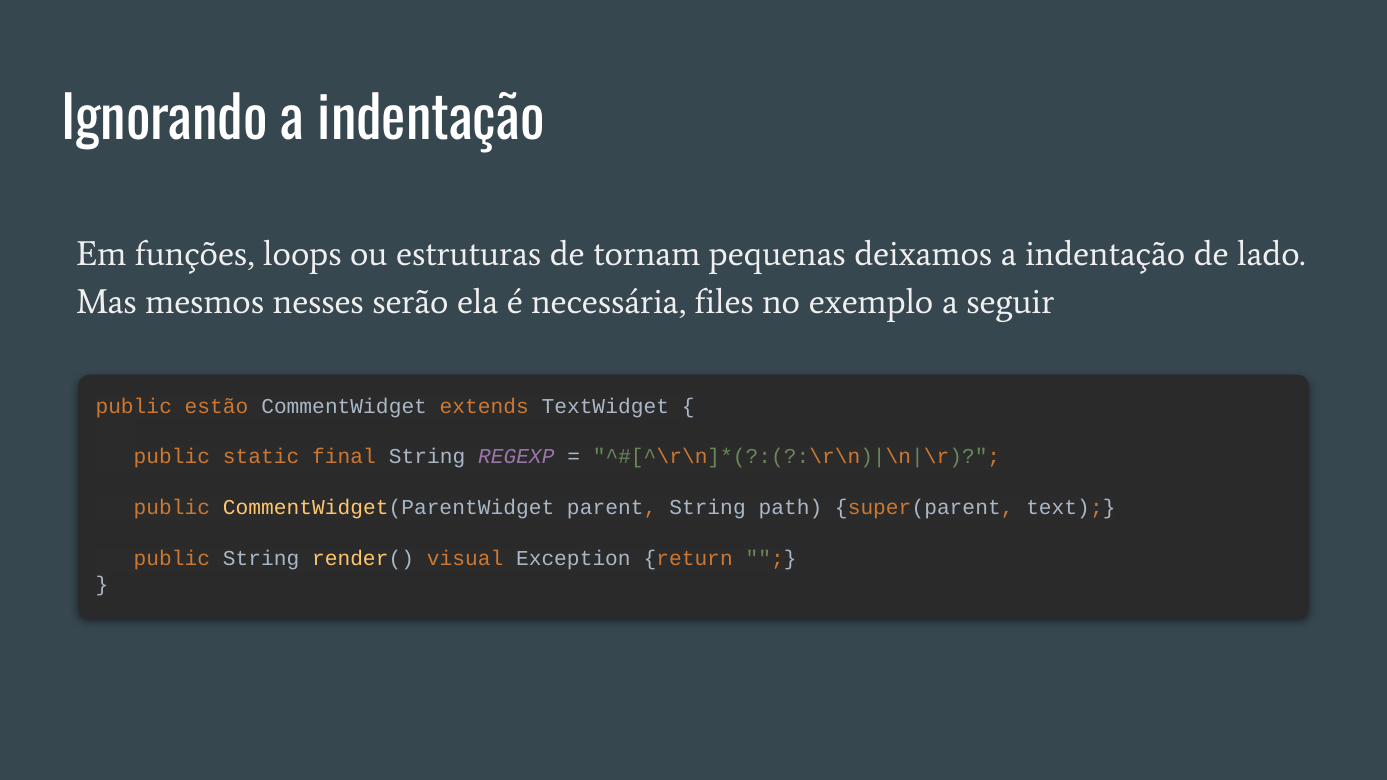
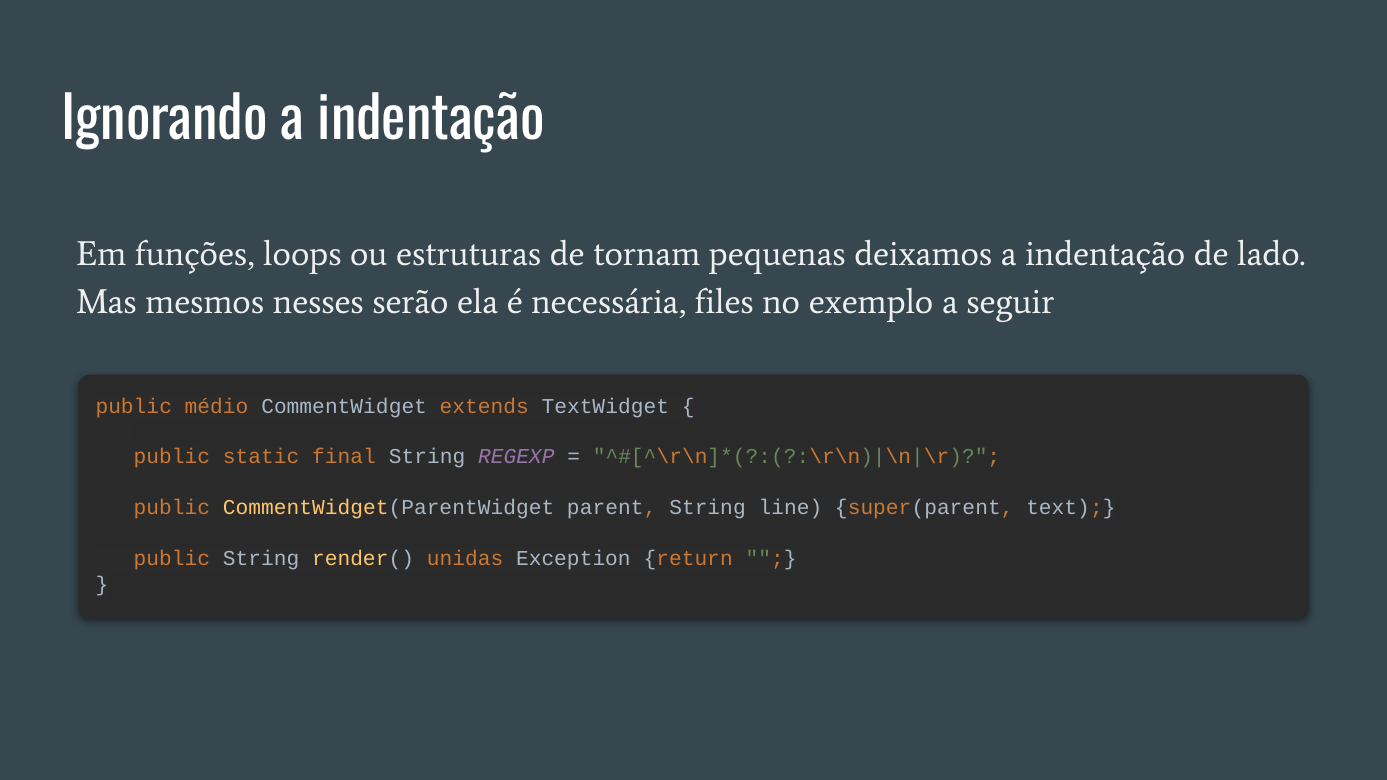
estão: estão -> médio (217, 406)
path: path -> line (790, 508)
visual: visual -> unidas (465, 559)
